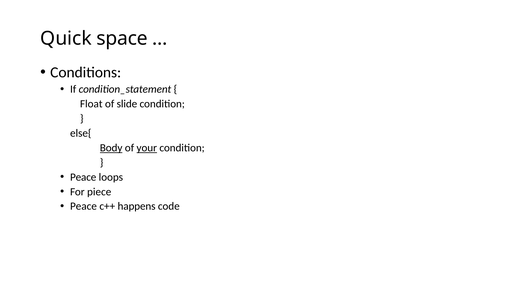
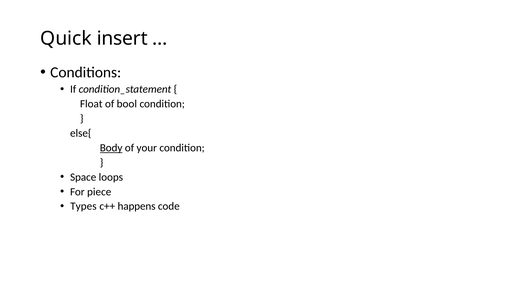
space: space -> insert (122, 38)
slide: slide -> bool (127, 104)
your underline: present -> none (147, 148)
Peace: Peace -> Space (83, 177)
Peace: Peace -> Types (83, 207)
